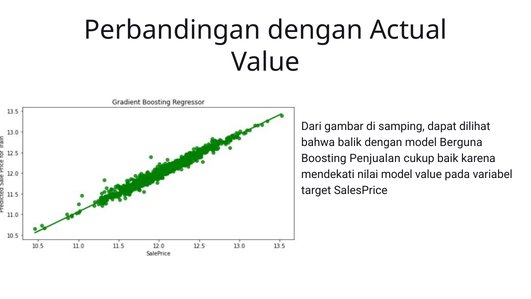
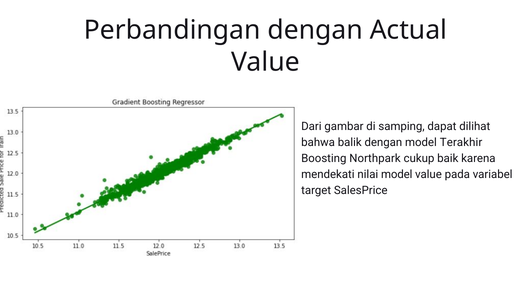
Berguna: Berguna -> Terakhir (461, 142)
Penjualan: Penjualan -> Northpark (375, 158)
